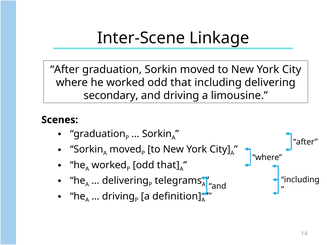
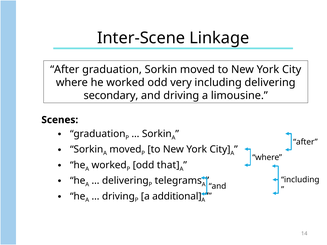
worked odd that: that -> very (181, 83)
definition: definition -> additional (177, 196)
